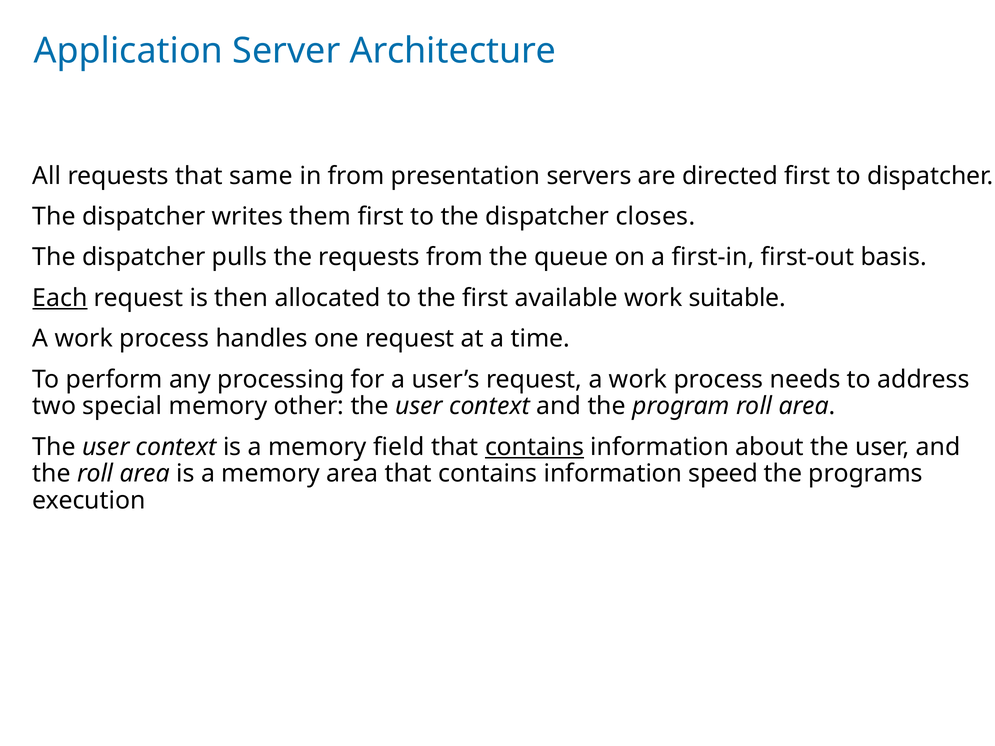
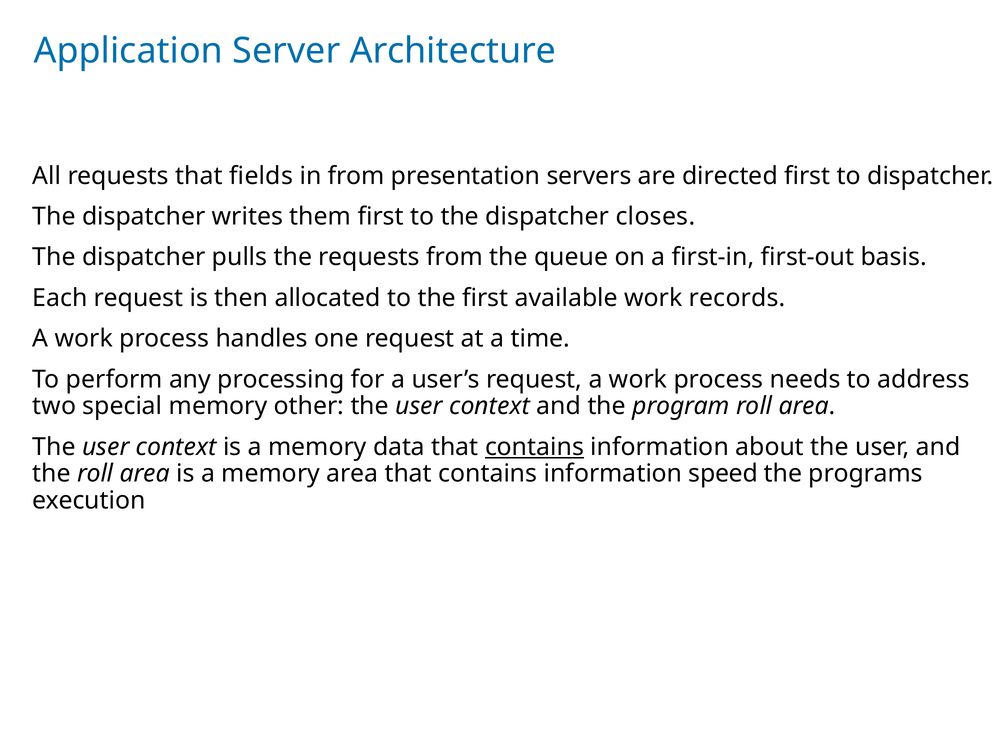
same: same -> fields (261, 176)
Each underline: present -> none (60, 298)
suitable: suitable -> records (737, 298)
field: field -> data (399, 447)
